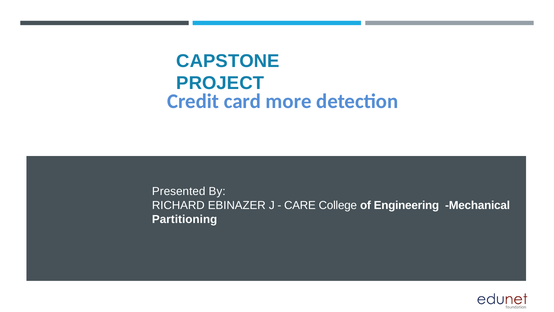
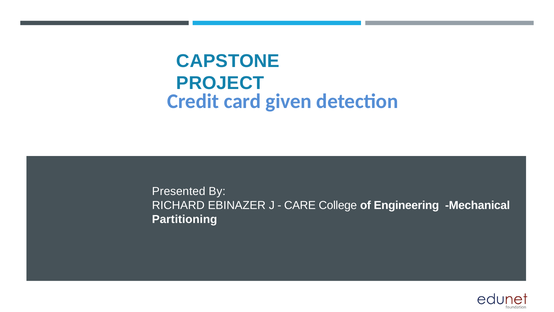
more: more -> given (289, 101)
